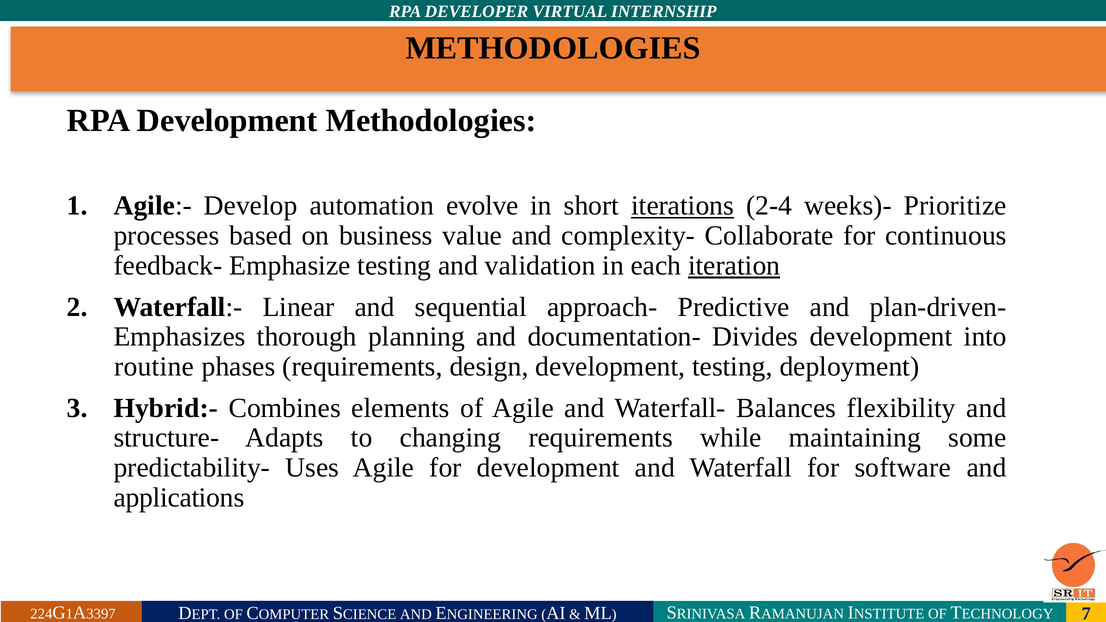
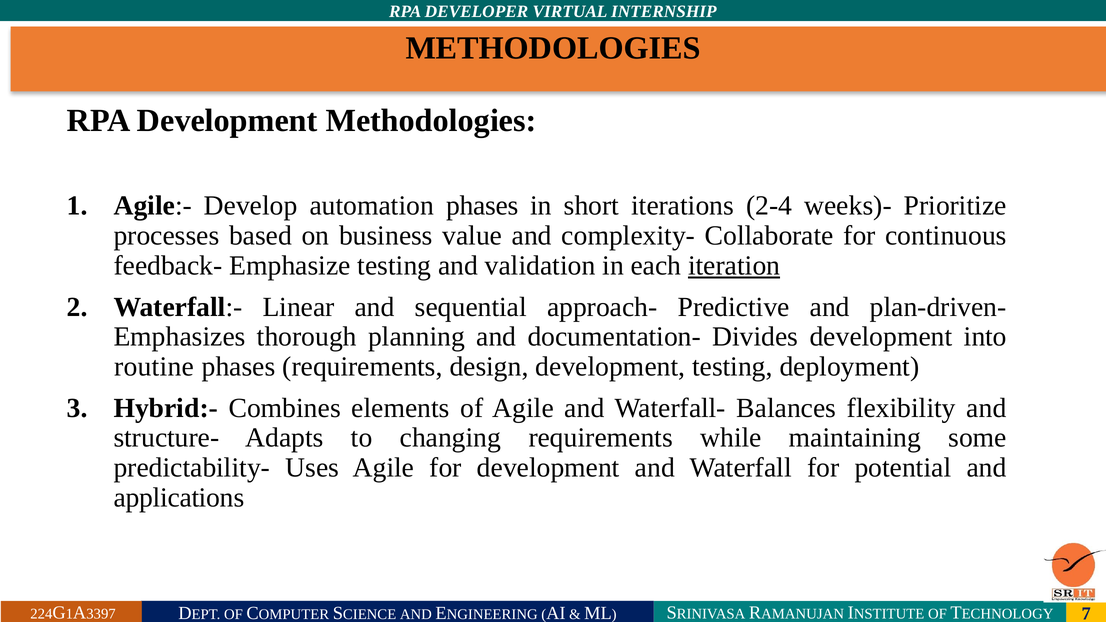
automation evolve: evolve -> phases (482, 206)
iterations underline: present -> none (683, 206)
software: software -> potential (903, 468)
